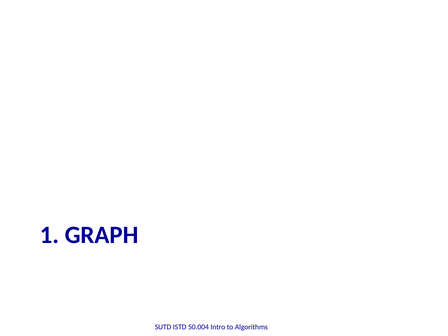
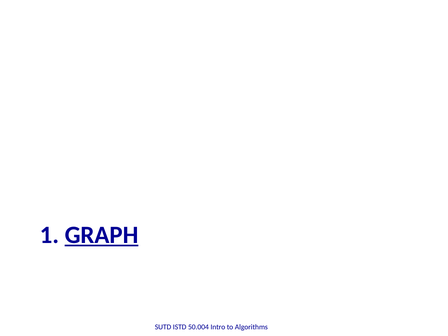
GRAPH underline: none -> present (102, 235)
